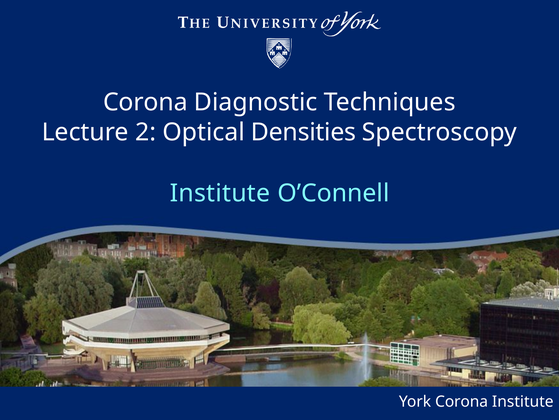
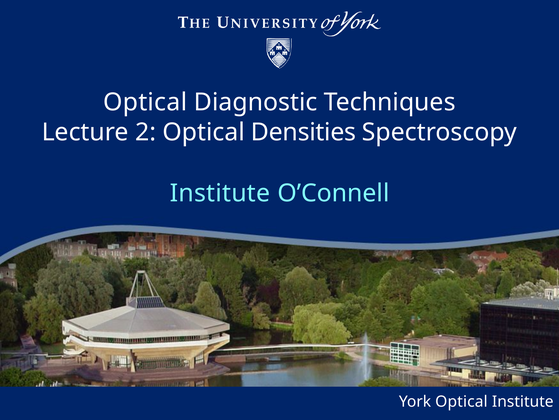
Corona: Corona -> Optical (145, 102)
York Corona: Corona -> Optical (461, 401)
